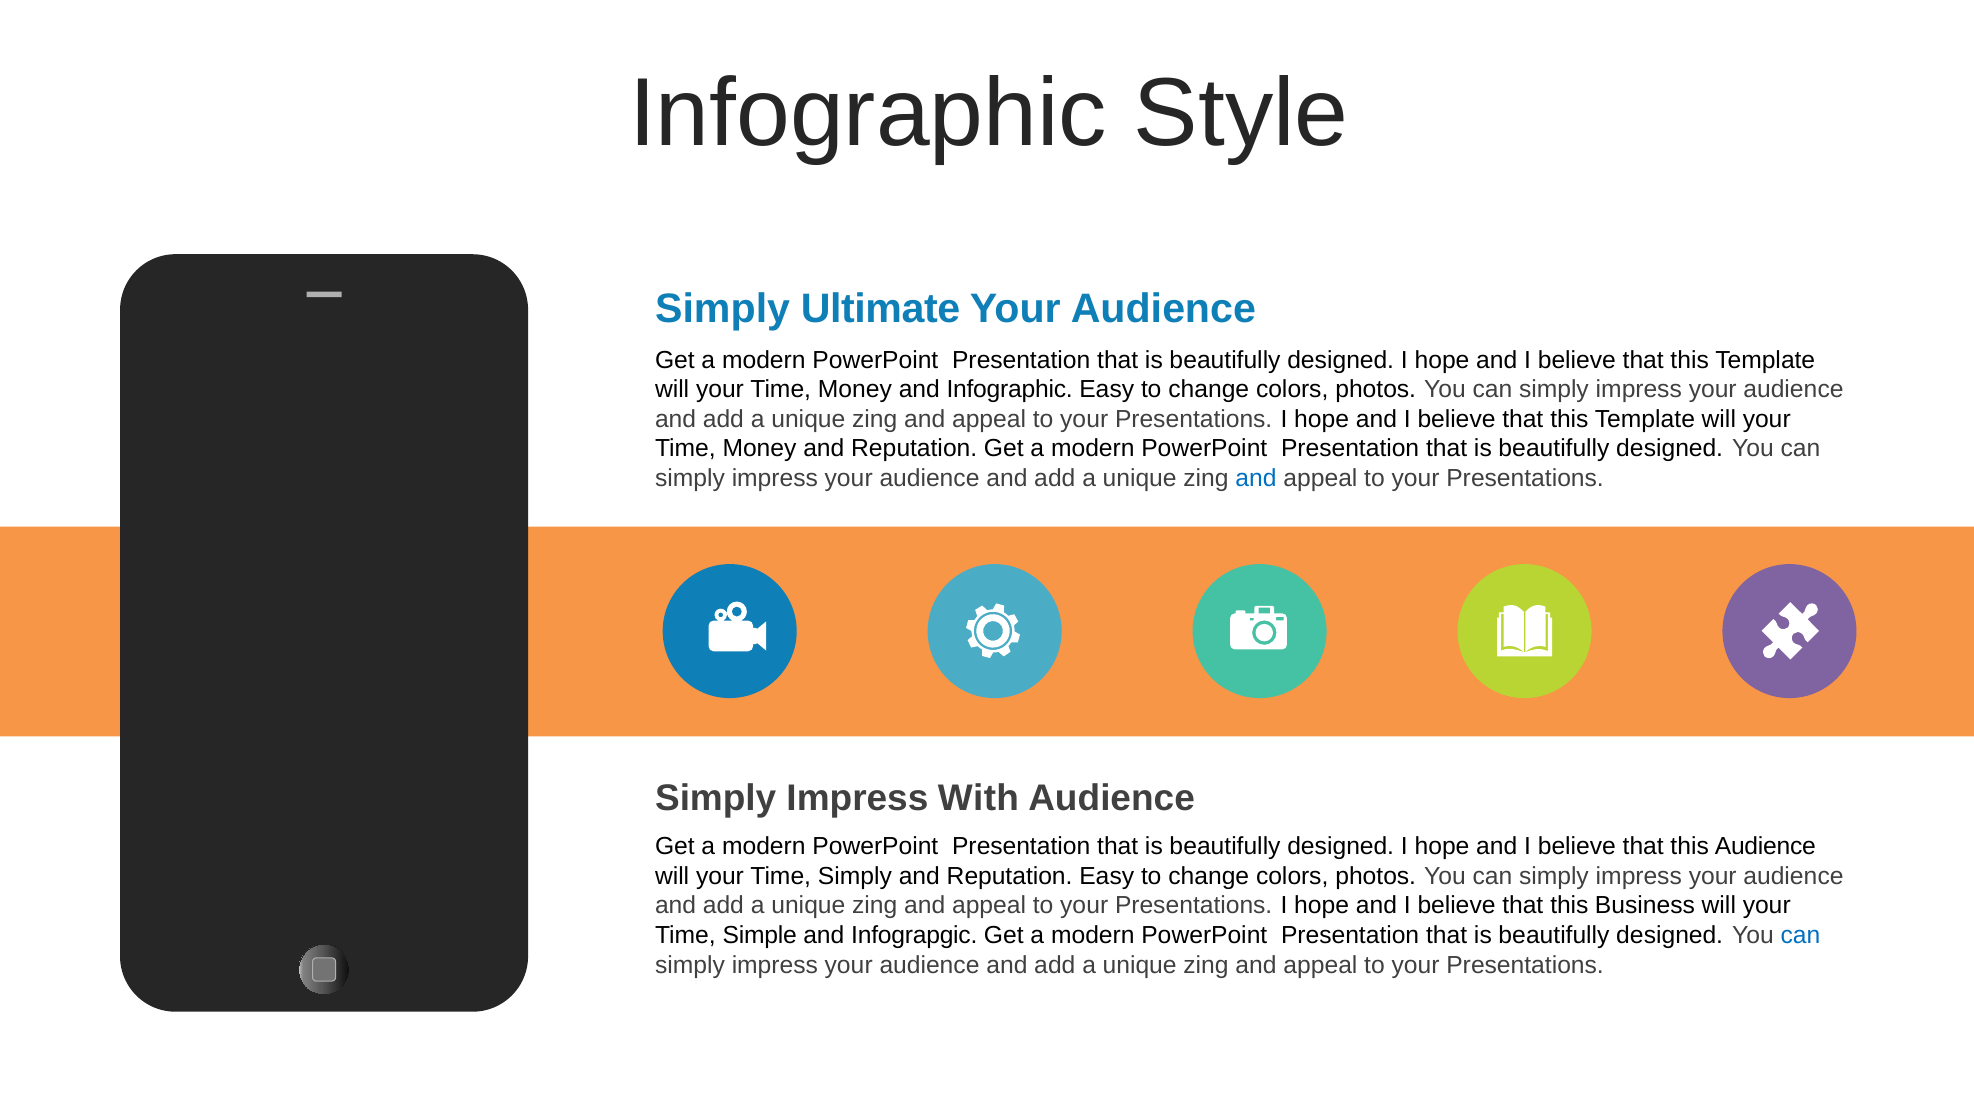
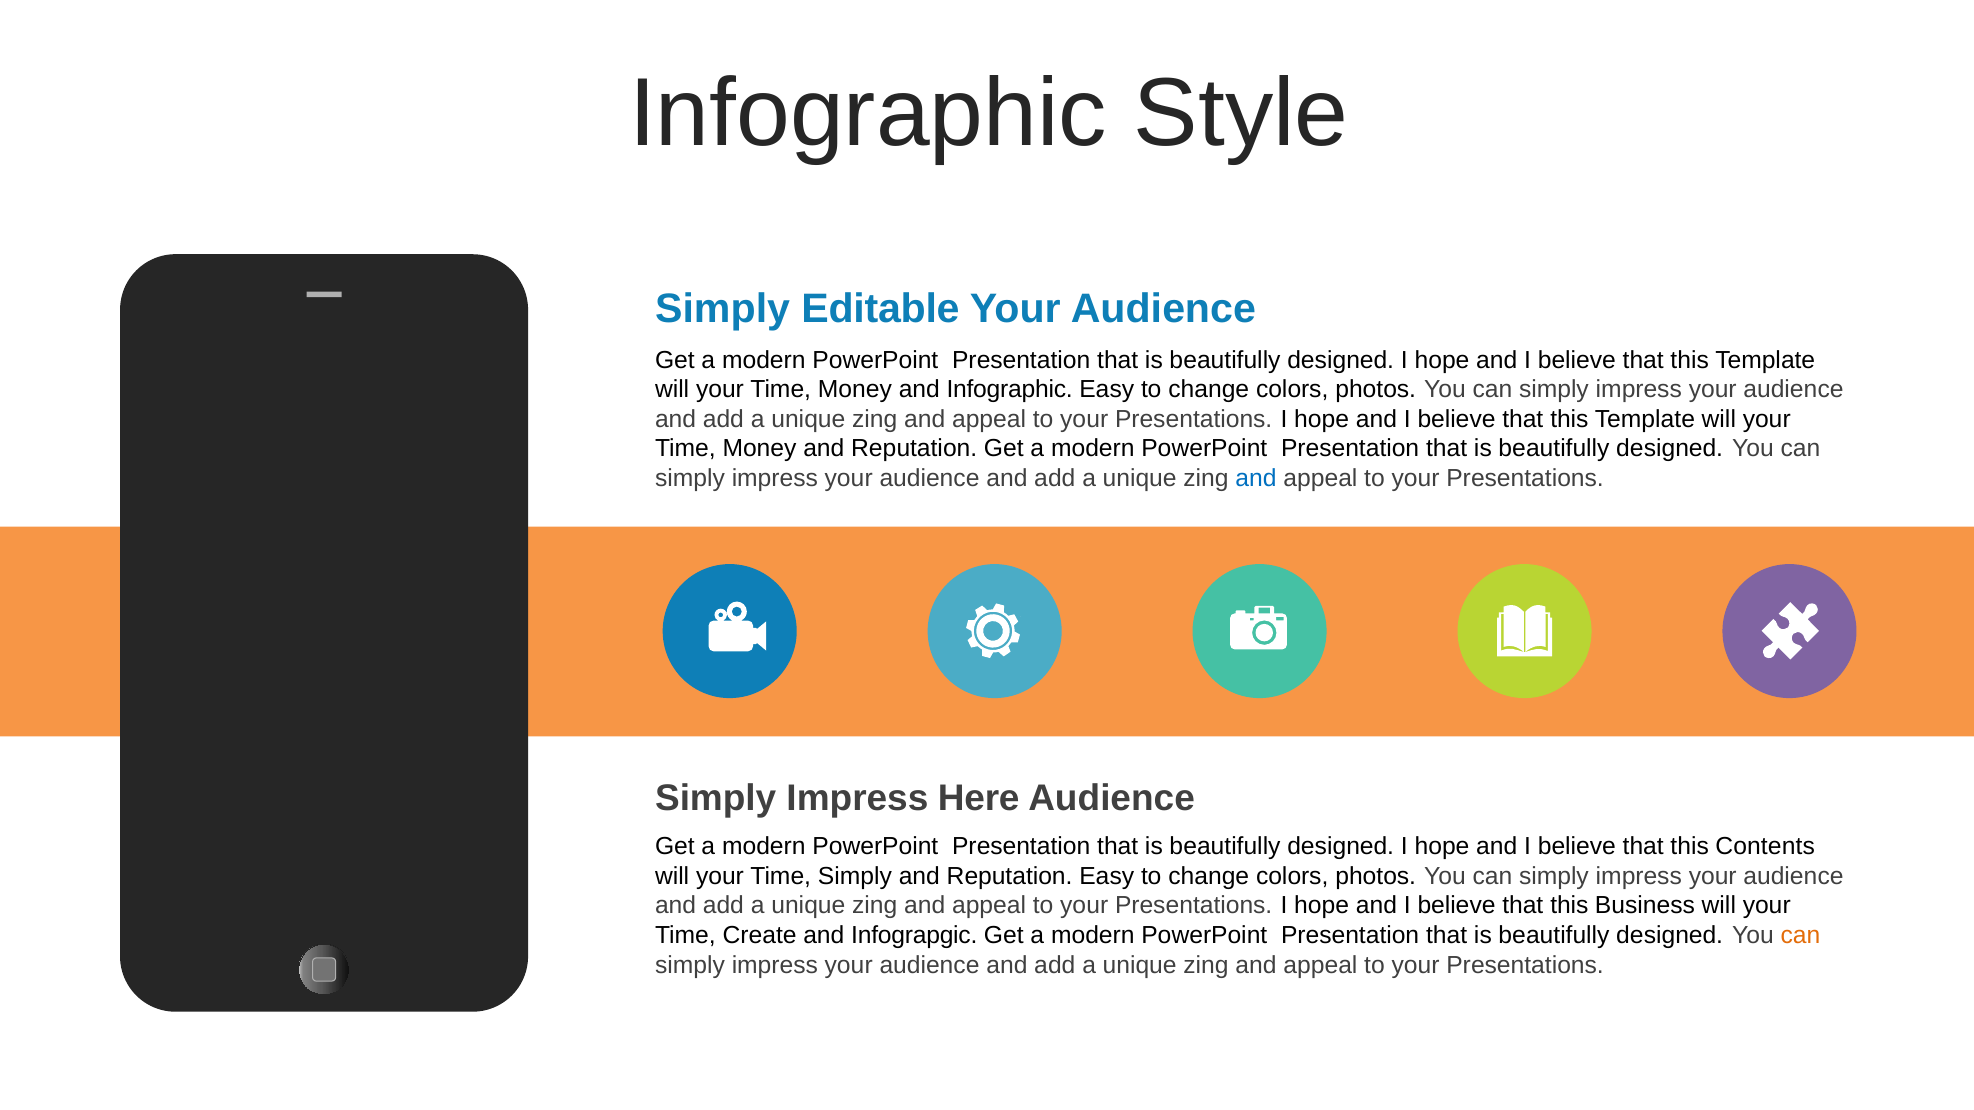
Ultimate: Ultimate -> Editable (880, 309)
With: With -> Here (979, 799)
this Audience: Audience -> Contents (1765, 847)
Simple: Simple -> Create (760, 936)
can colour: blue -> orange (1800, 936)
